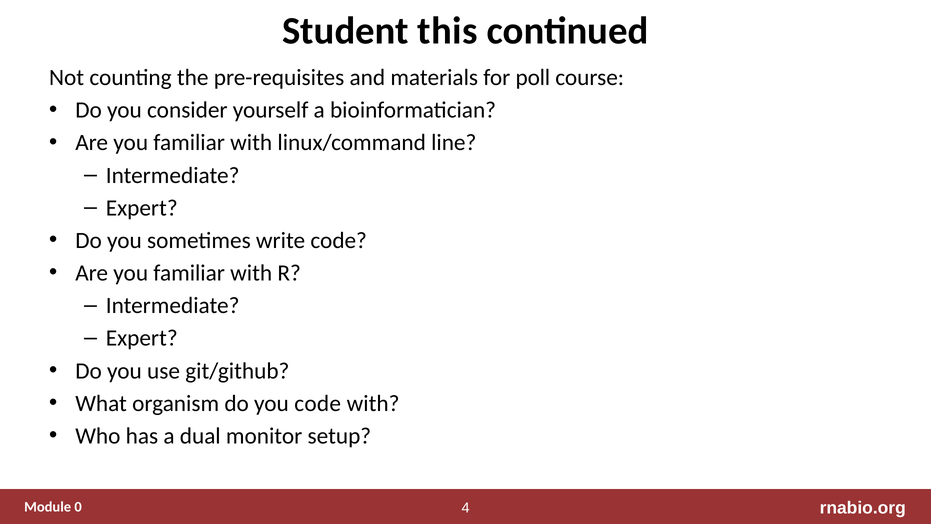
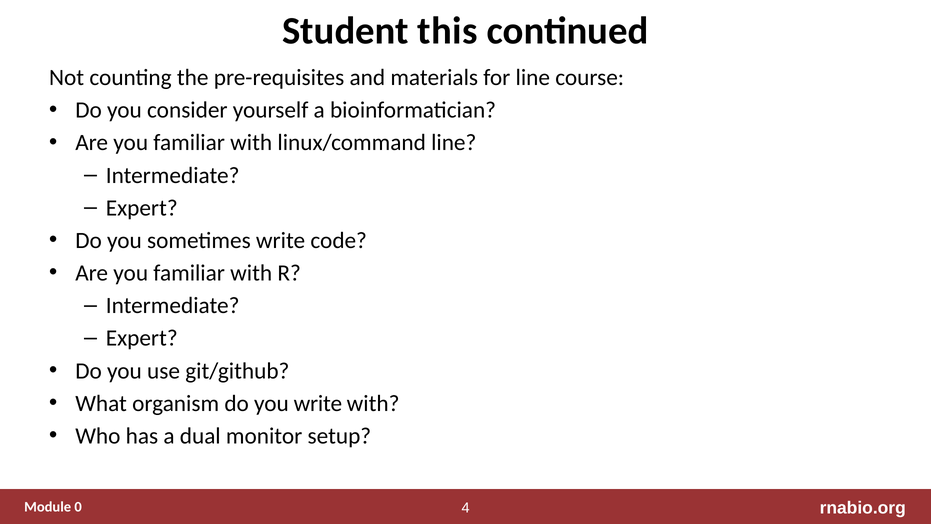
for poll: poll -> line (533, 77)
you code: code -> write (318, 403)
